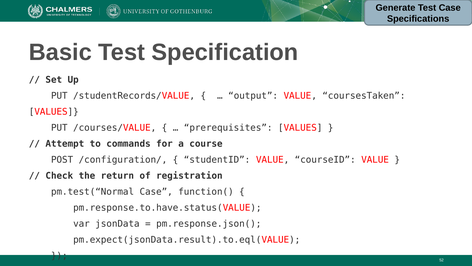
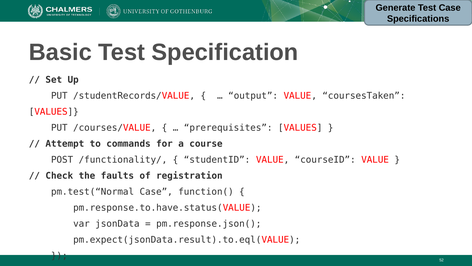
/configuration/: /configuration/ -> /functionality/ (123, 159)
return: return -> faults (117, 175)
